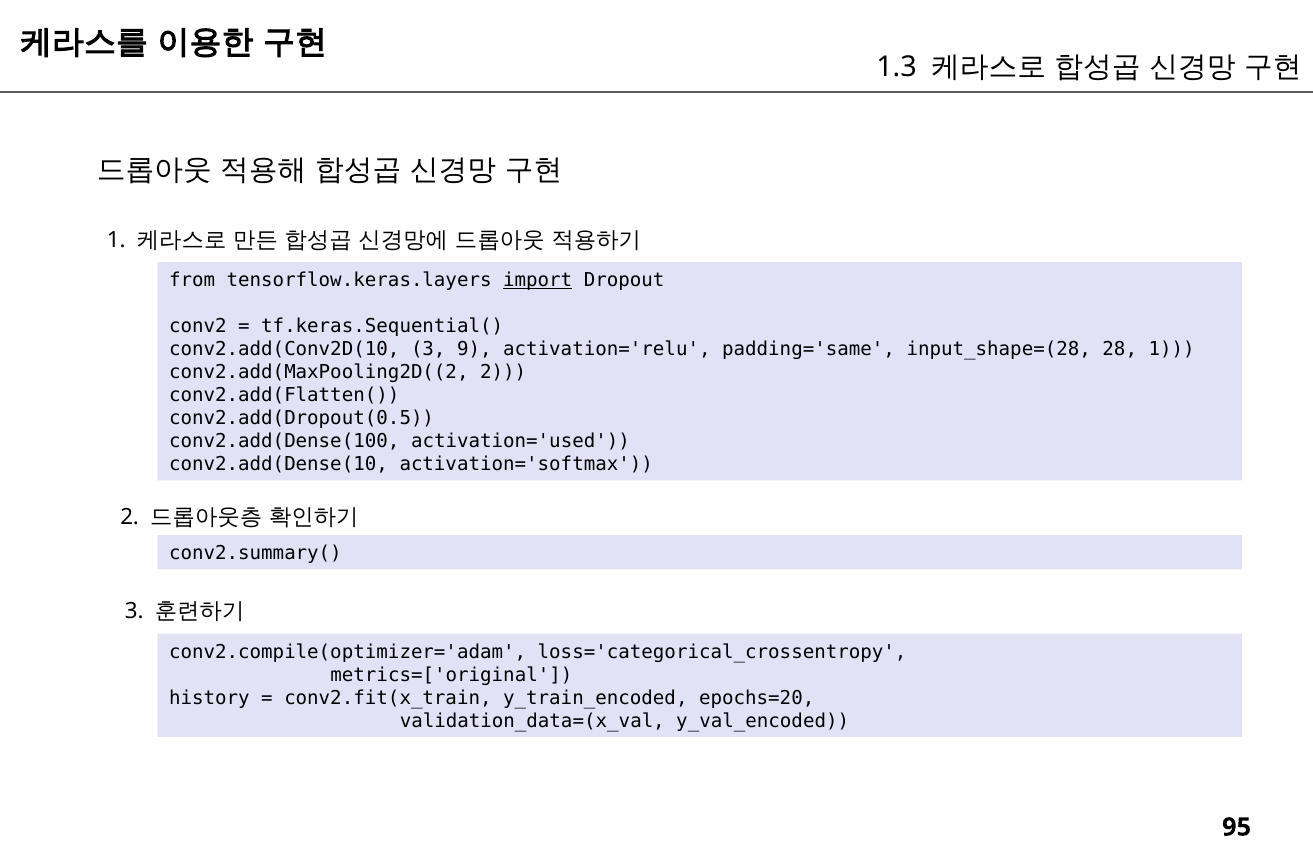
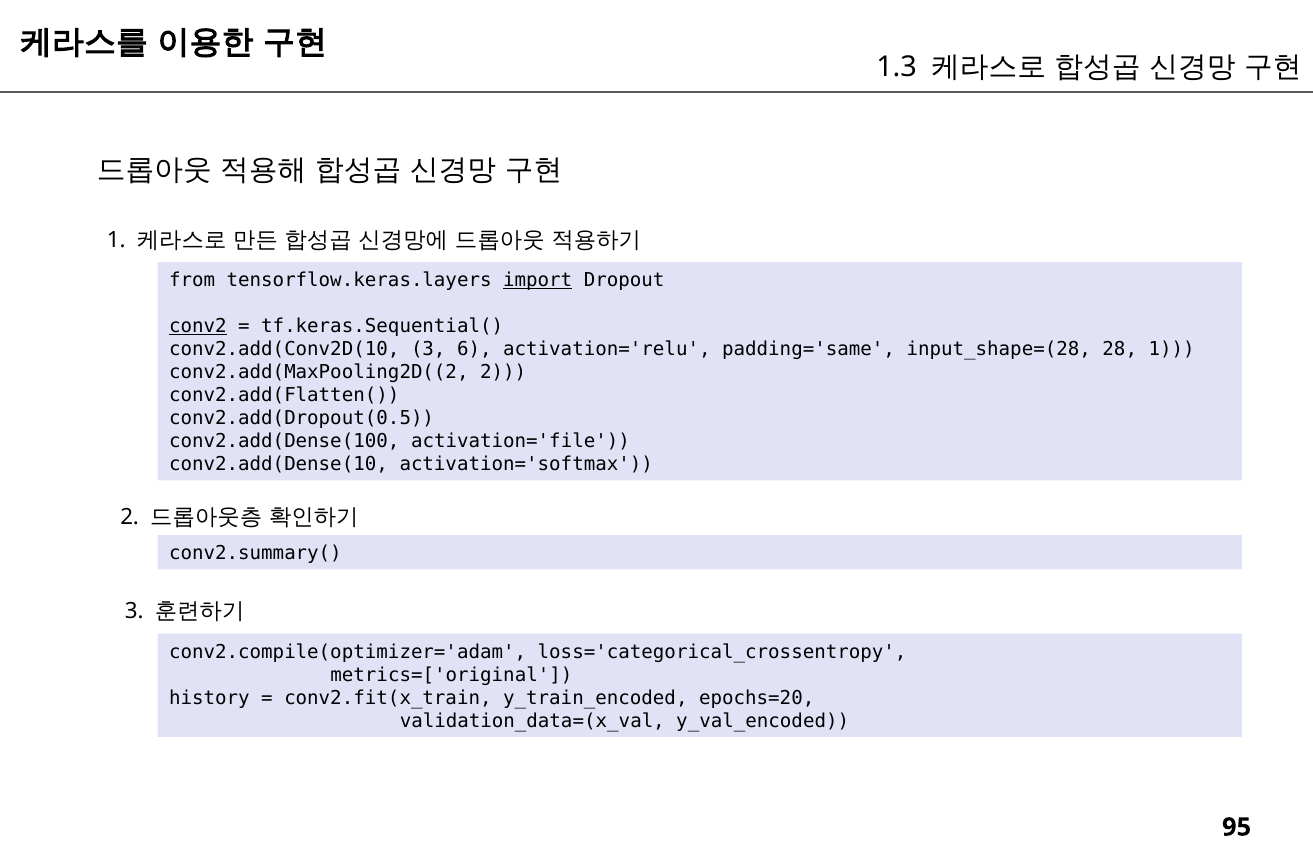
conv2 underline: none -> present (198, 327)
9: 9 -> 6 (474, 350)
activation='used: activation='used -> activation='file (520, 442)
